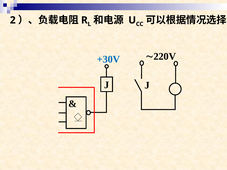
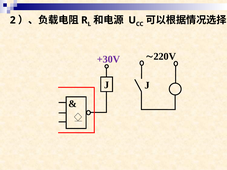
+30V colour: blue -> purple (109, 59)
